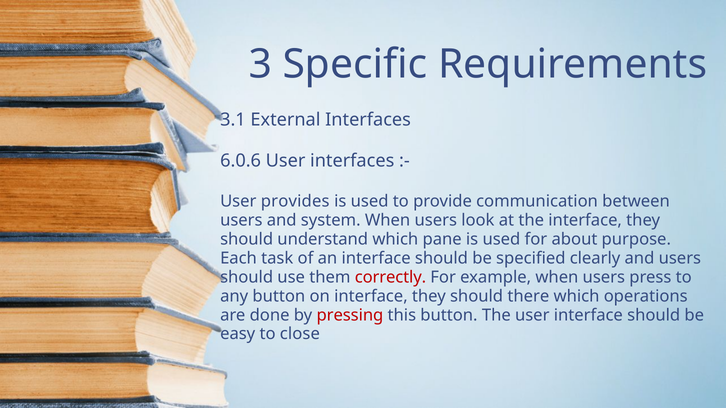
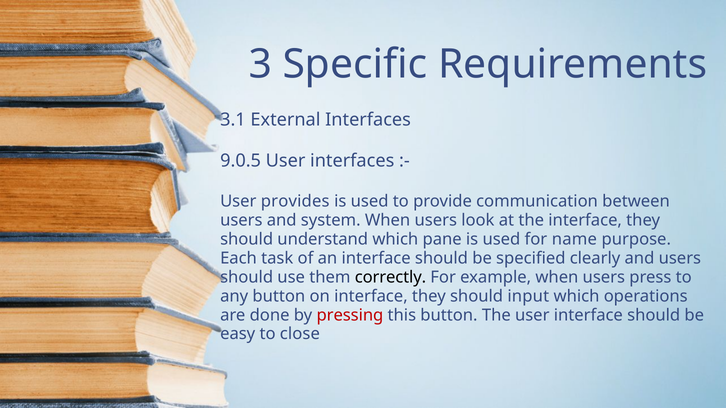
6.0.6: 6.0.6 -> 9.0.5 (241, 161)
about: about -> name (574, 240)
correctly colour: red -> black (390, 277)
there: there -> input (528, 296)
